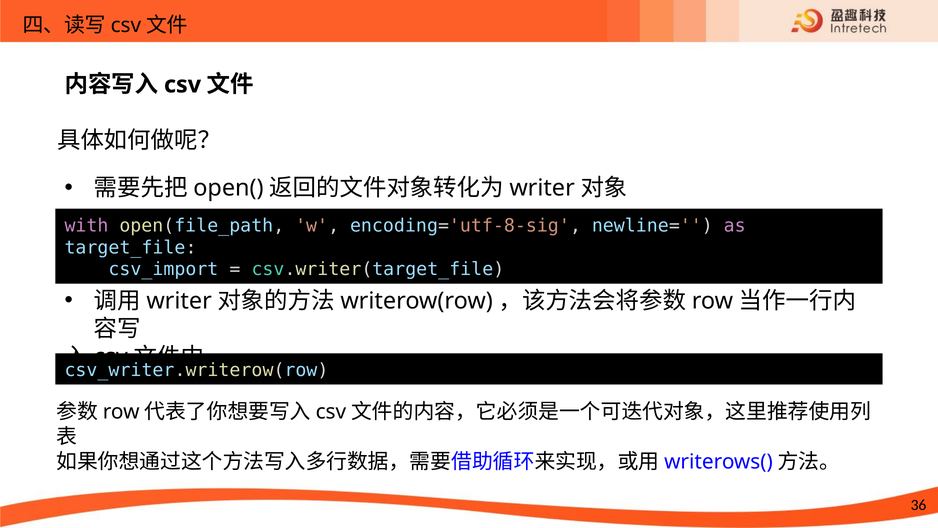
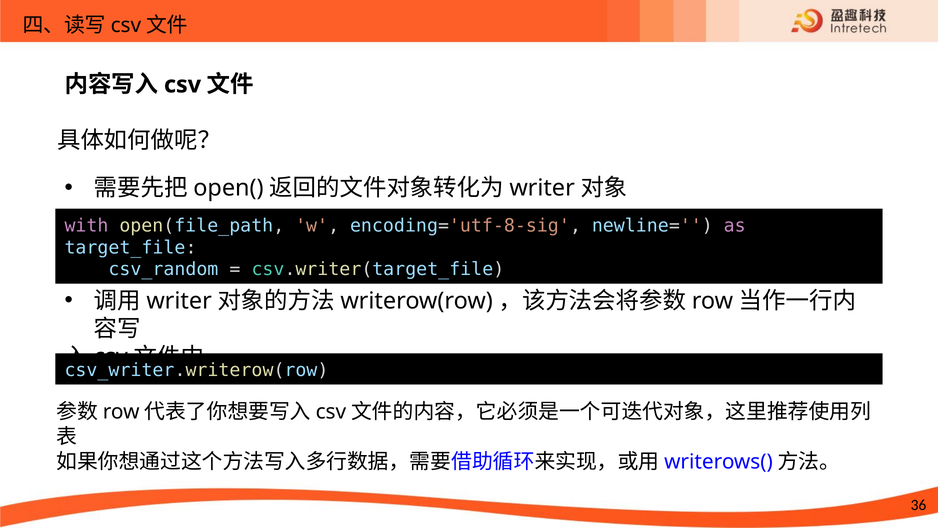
csv_import: csv_import -> csv_random (163, 269)
